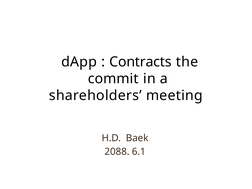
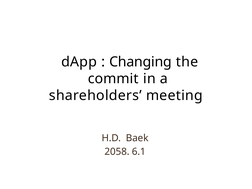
Contracts: Contracts -> Changing (141, 62)
2088: 2088 -> 2058 (117, 152)
